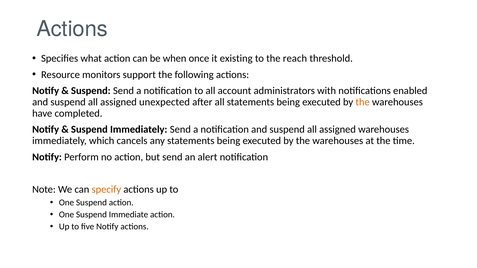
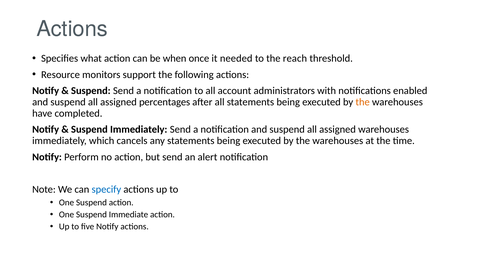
existing: existing -> needed (236, 58)
unexpected: unexpected -> percentages (165, 102)
specify colour: orange -> blue (106, 190)
